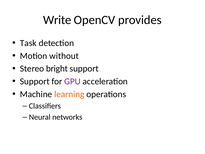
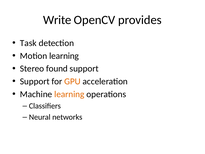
Motion without: without -> learning (64, 56)
bright: bright -> found (57, 69)
GPU colour: purple -> orange (72, 81)
